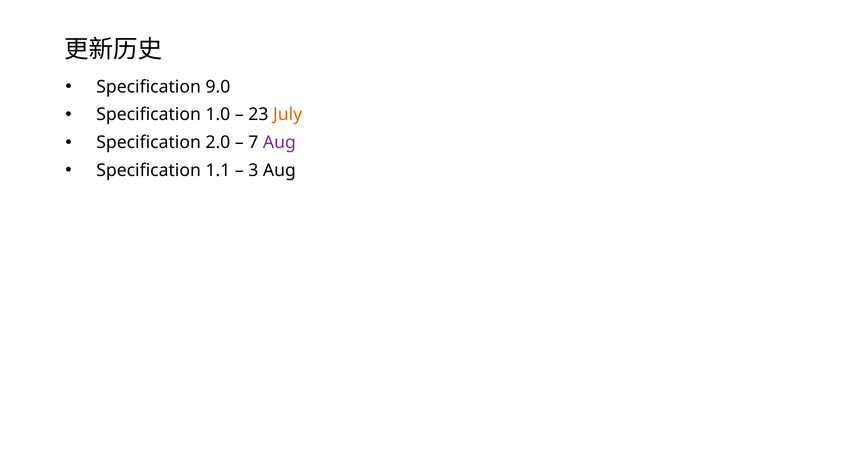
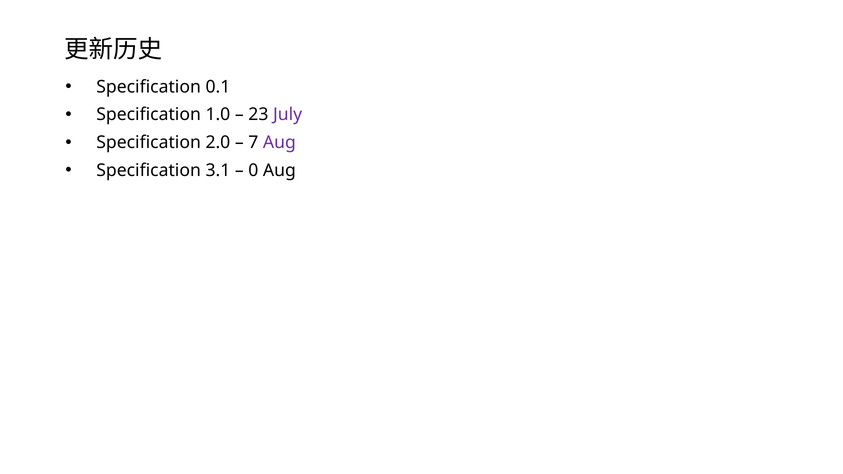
9.0: 9.0 -> 0.1 (218, 87)
July colour: orange -> purple (288, 115)
1.1: 1.1 -> 3.1 (218, 170)
3: 3 -> 0 (253, 170)
